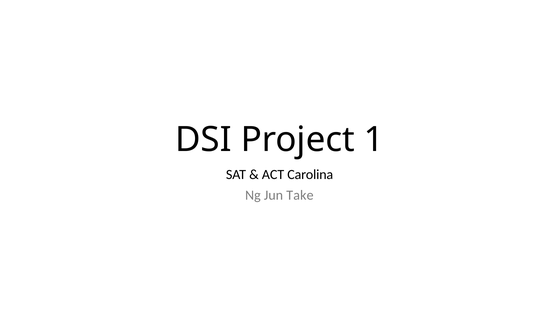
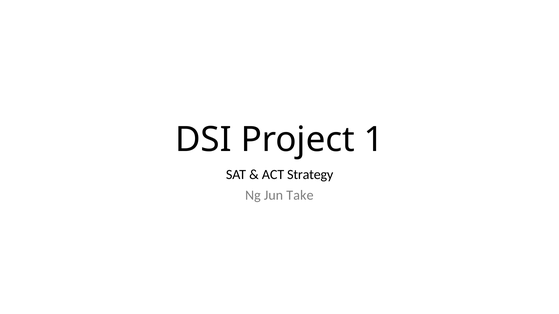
Carolina: Carolina -> Strategy (310, 175)
